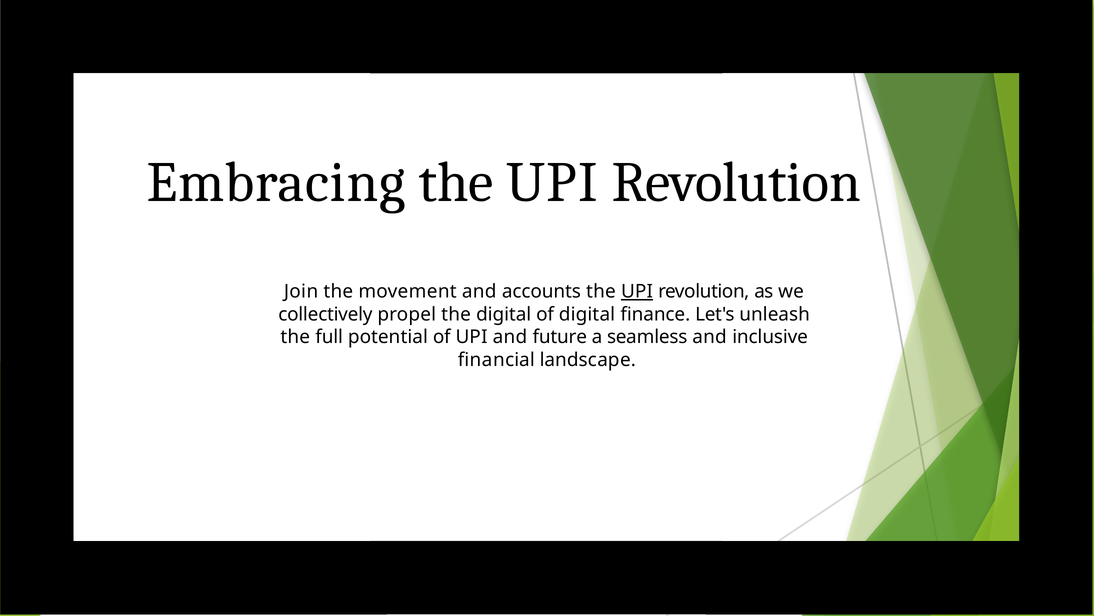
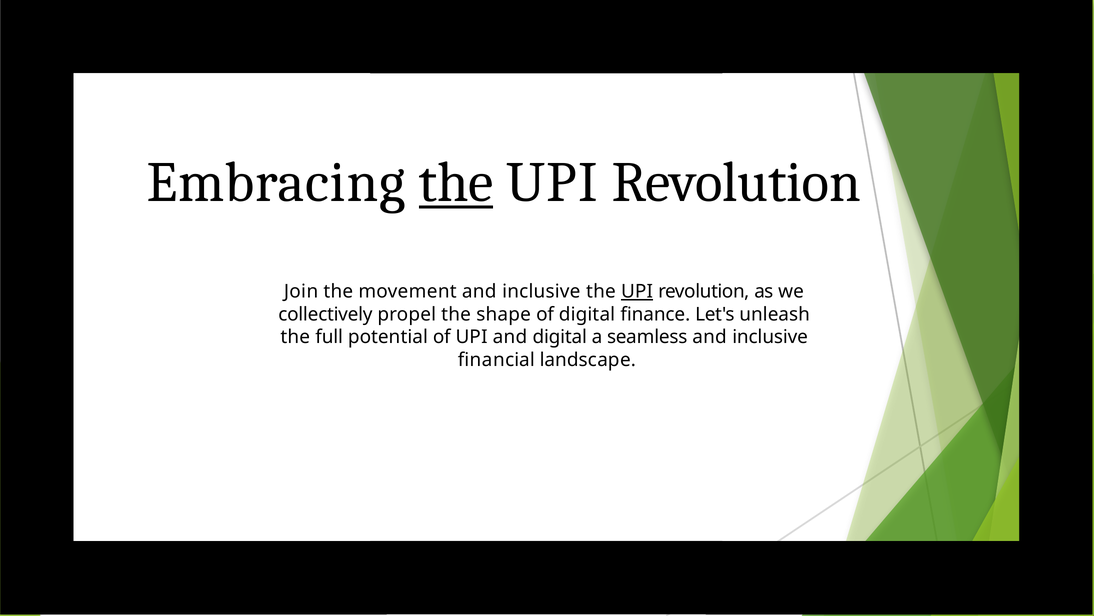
the underline: none -> present (456, 182)
movement and accounts: accounts -> inclusive (541, 291)
the digital: digital -> shape (504, 314)
and future: future -> digital (560, 337)
